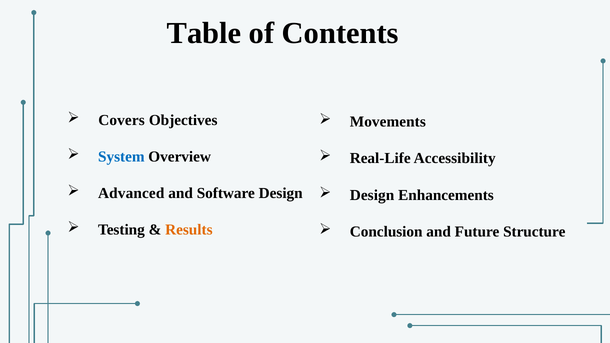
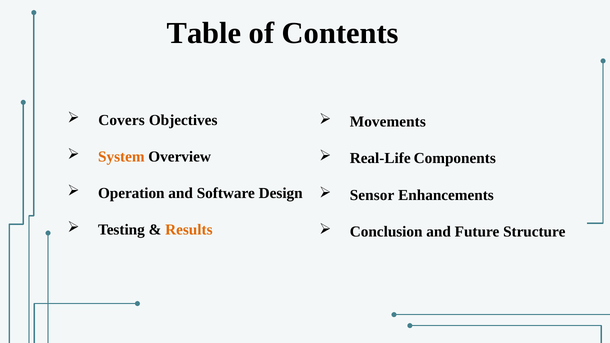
System colour: blue -> orange (121, 157)
Accessibility: Accessibility -> Components (455, 158)
Advanced: Advanced -> Operation (131, 193)
Design: Design -> Sensor (372, 195)
